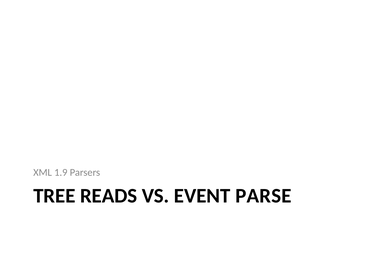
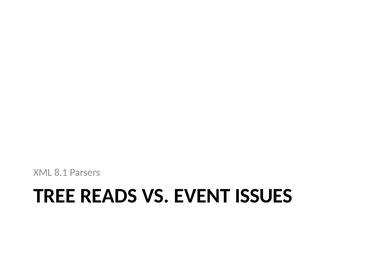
1.9: 1.9 -> 8.1 (61, 173)
PARSE: PARSE -> ISSUES (264, 196)
